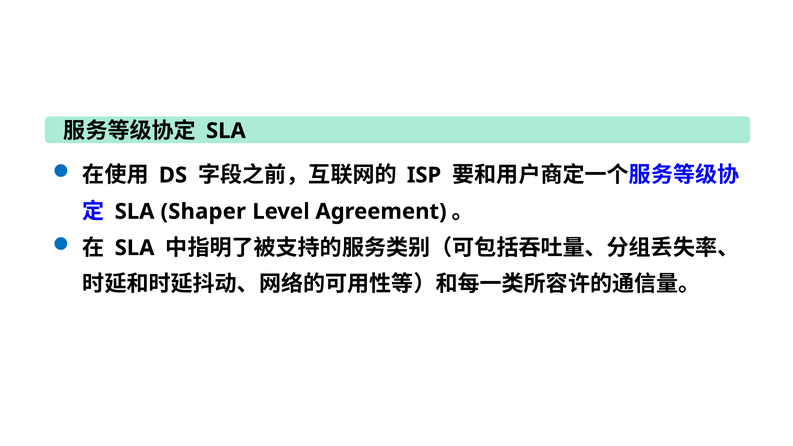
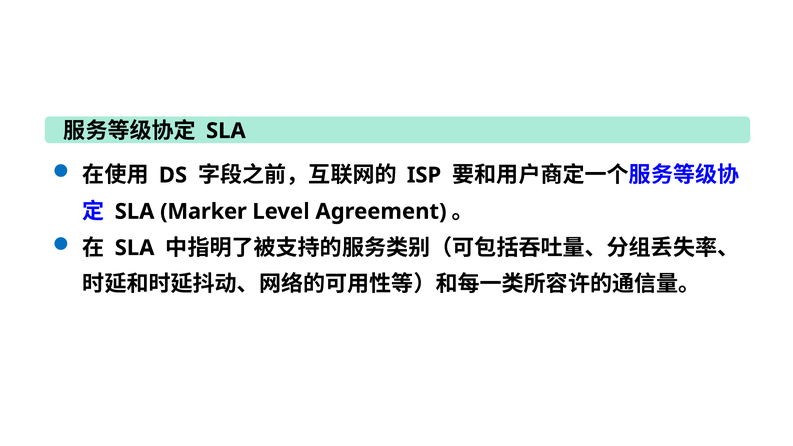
Shaper: Shaper -> Marker (203, 212)
